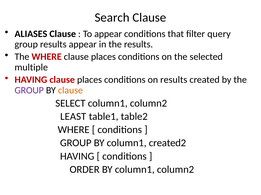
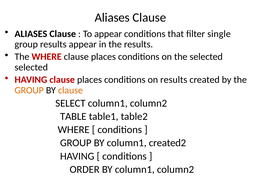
Search: Search -> Aliases (112, 18)
query: query -> single (219, 34)
multiple: multiple -> selected (31, 68)
GROUP colour: purple -> orange (29, 91)
LEAST: LEAST -> TABLE (73, 117)
